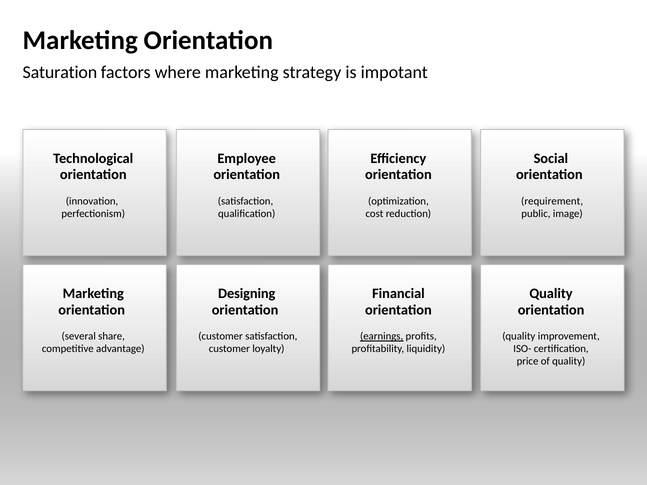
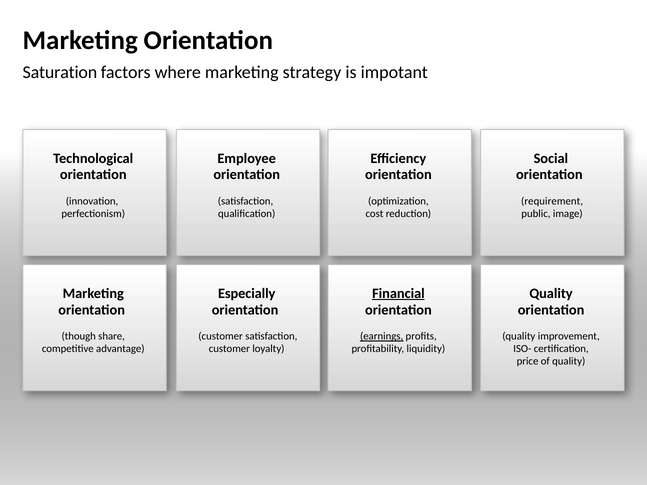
Designing: Designing -> Especially (247, 294)
Financial underline: none -> present (398, 294)
several: several -> though (79, 337)
